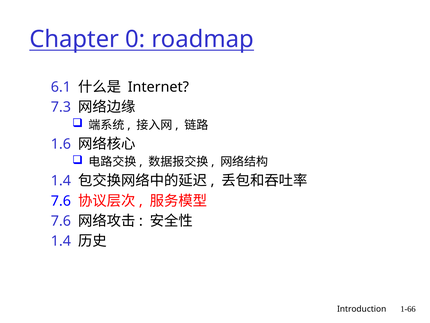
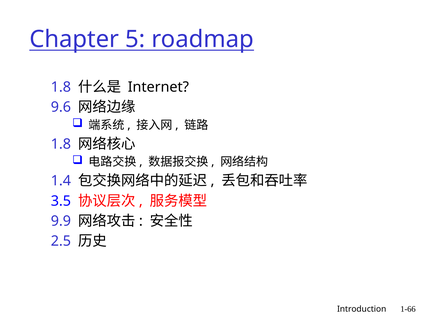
0: 0 -> 5 (135, 39)
6.1: 6.1 -> 1.8 (61, 87)
7.3: 7.3 -> 9.6 (61, 107)
1.6: 1.6 -> 1.8 (61, 144)
7.6: 7.6 -> 3.5 (61, 201)
7.6: 7.6 -> 9.9 (61, 221)
1.4: 1.4 -> 2.5 (61, 241)
